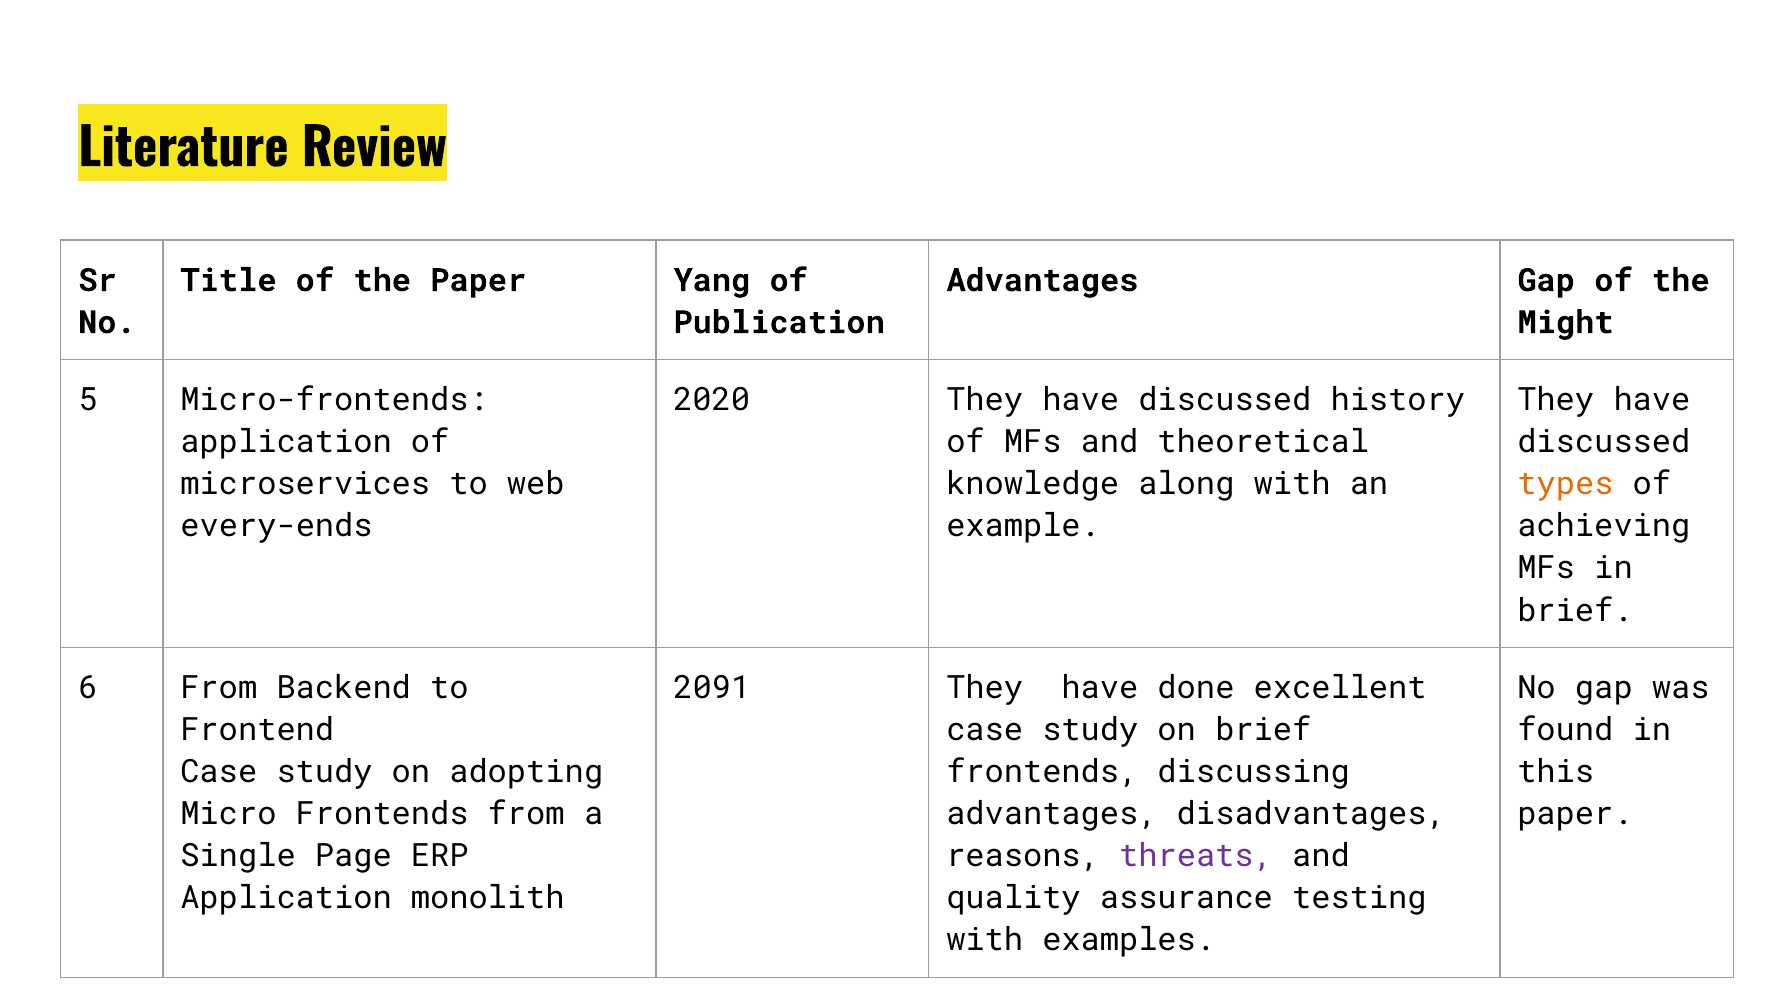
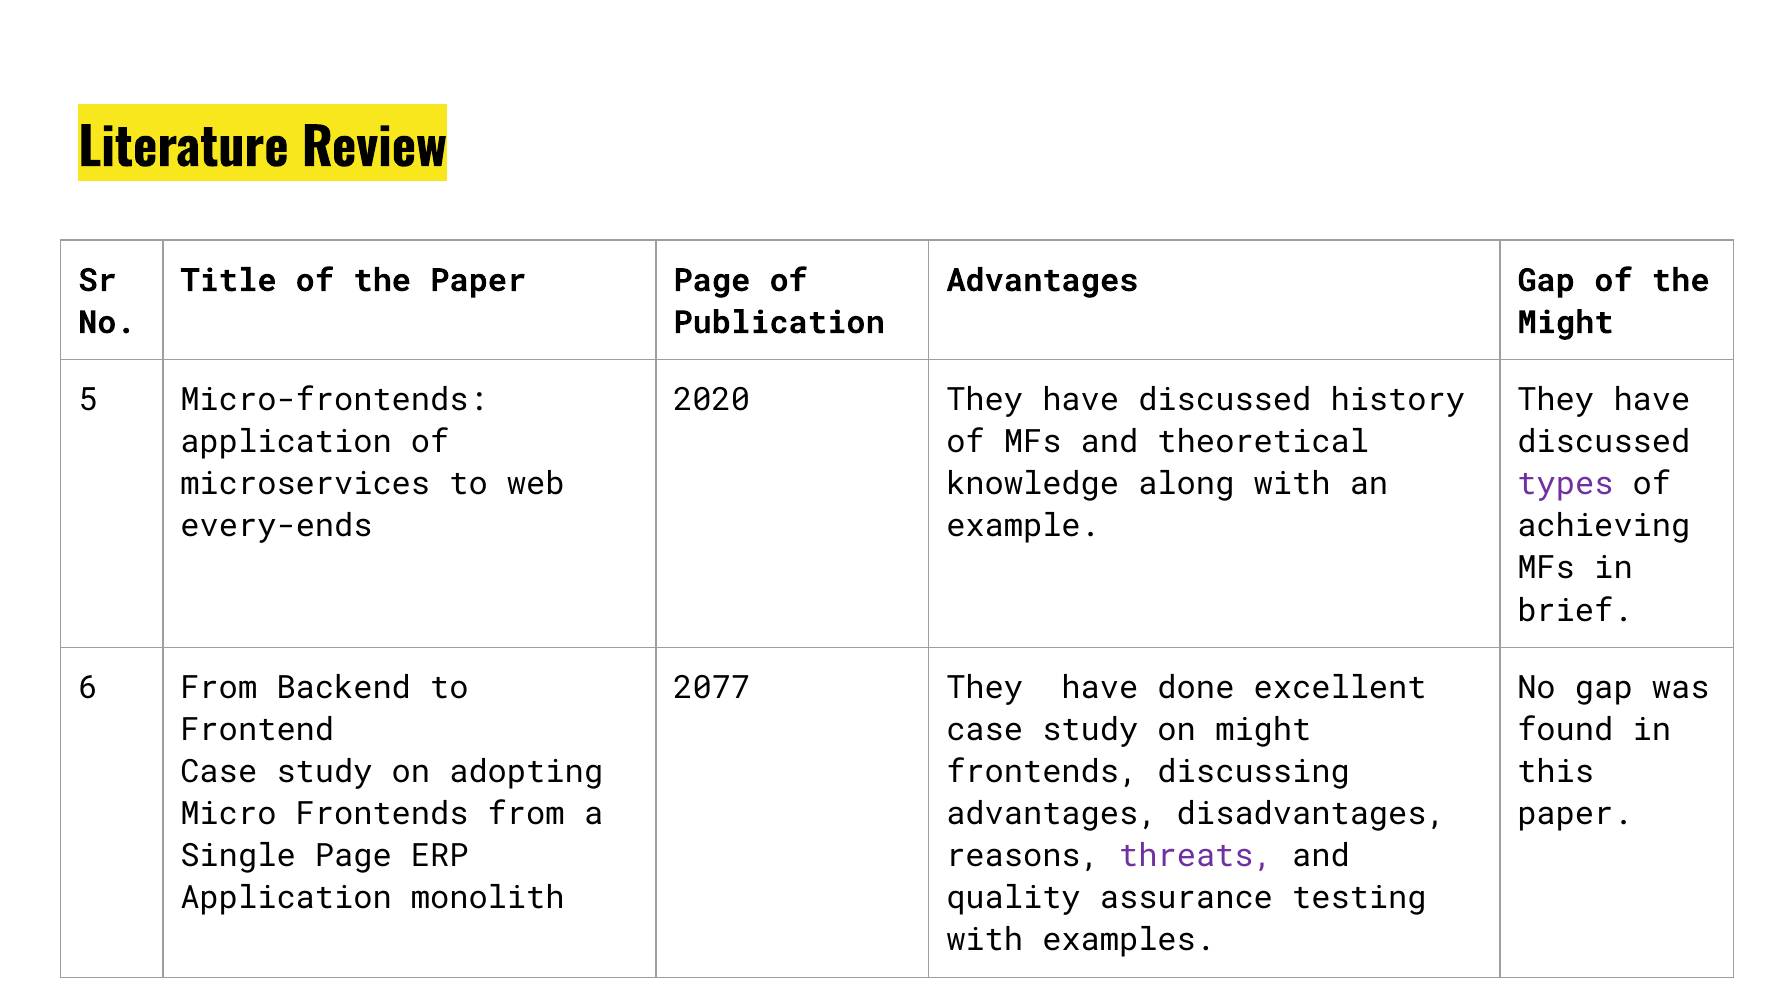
Paper Yang: Yang -> Page (712, 280)
types colour: orange -> purple (1565, 484)
2091: 2091 -> 2077 (712, 688)
on brief: brief -> might (1263, 730)
